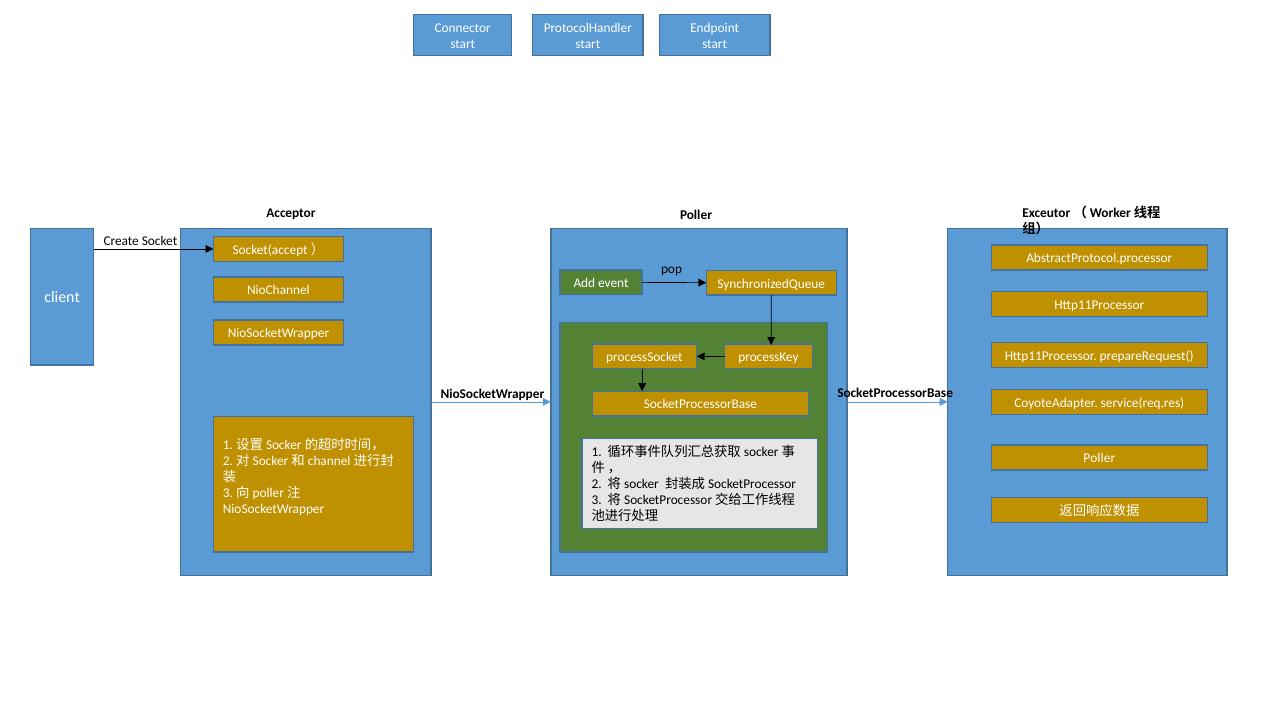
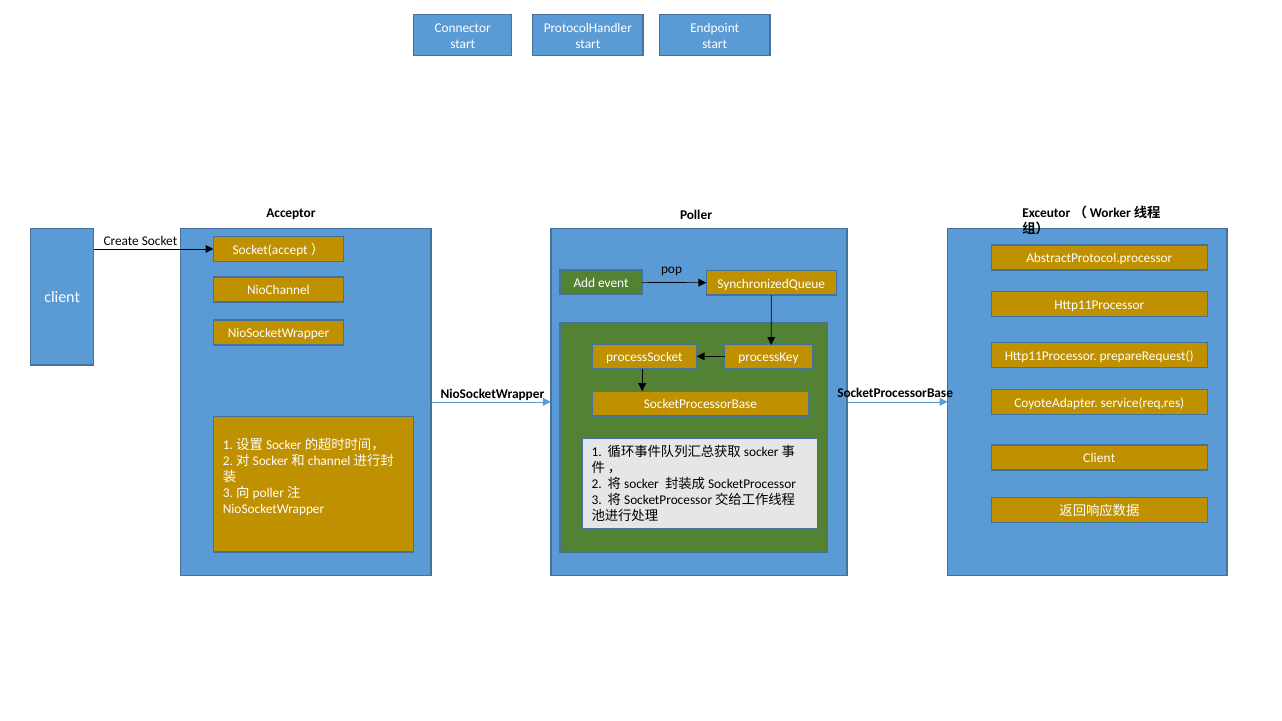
Poller: Poller -> Client (1099, 459)
